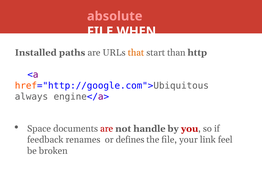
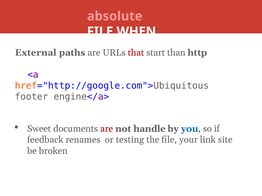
Installed: Installed -> External (36, 53)
that colour: orange -> red (136, 53)
always: always -> footer (31, 97)
Space: Space -> Sweet (39, 129)
you colour: red -> blue (190, 129)
defines: defines -> testing (130, 140)
feel: feel -> site (225, 140)
